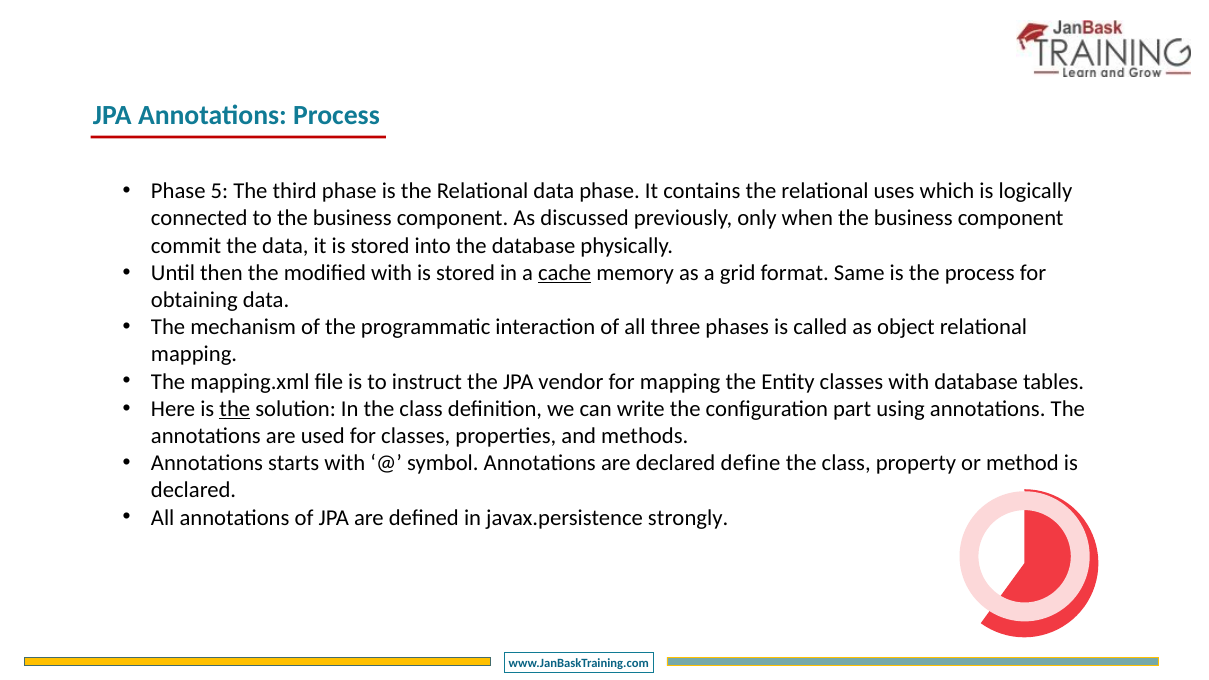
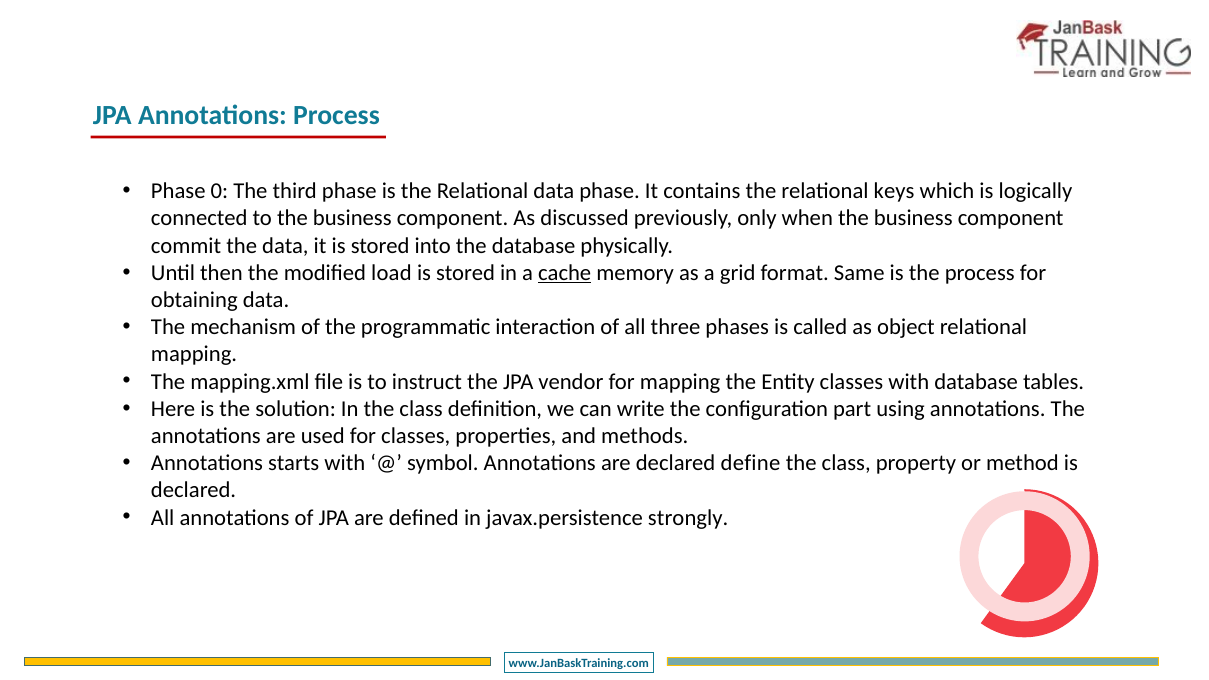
5: 5 -> 0 (219, 191)
uses: uses -> keys (894, 191)
modified with: with -> load (391, 273)
the underline: present -> none (235, 409)
